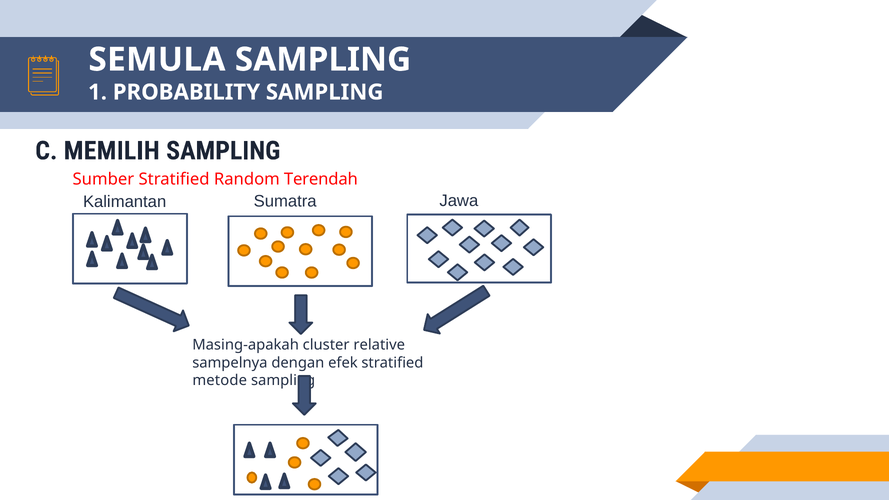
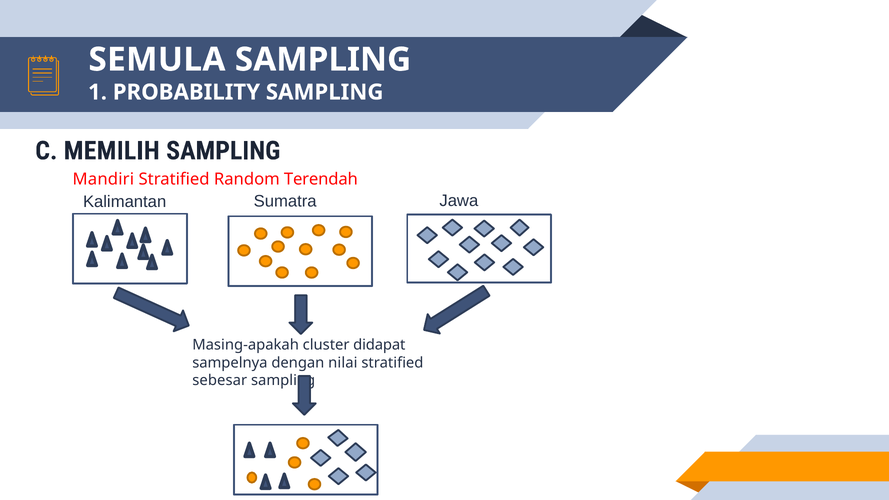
Sumber: Sumber -> Mandiri (103, 179)
relative: relative -> didapat (379, 345)
efek: efek -> nilai (343, 363)
metode: metode -> sebesar (220, 380)
